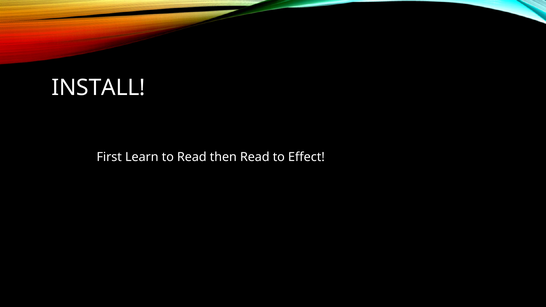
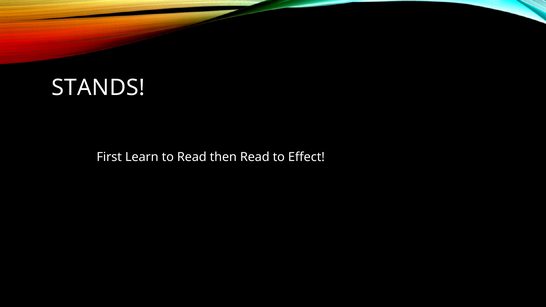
INSTALL: INSTALL -> STANDS (98, 88)
